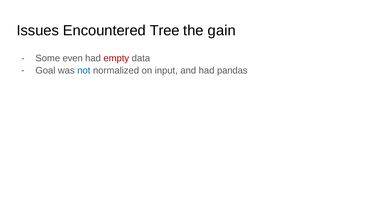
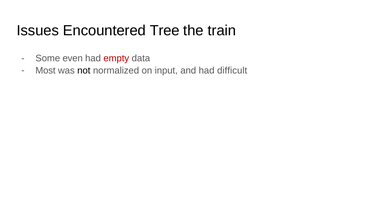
gain: gain -> train (222, 31)
Goal: Goal -> Most (45, 70)
not colour: blue -> black (84, 70)
pandas: pandas -> difficult (232, 70)
